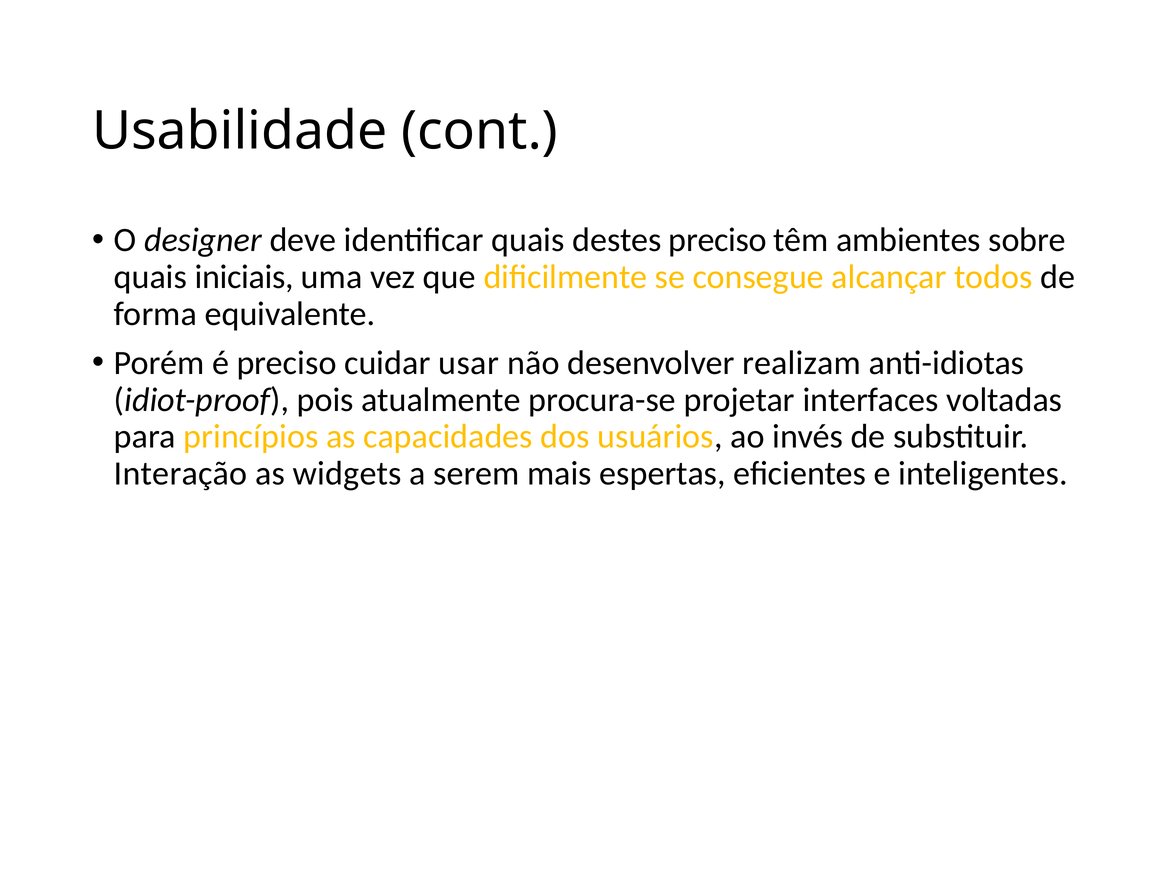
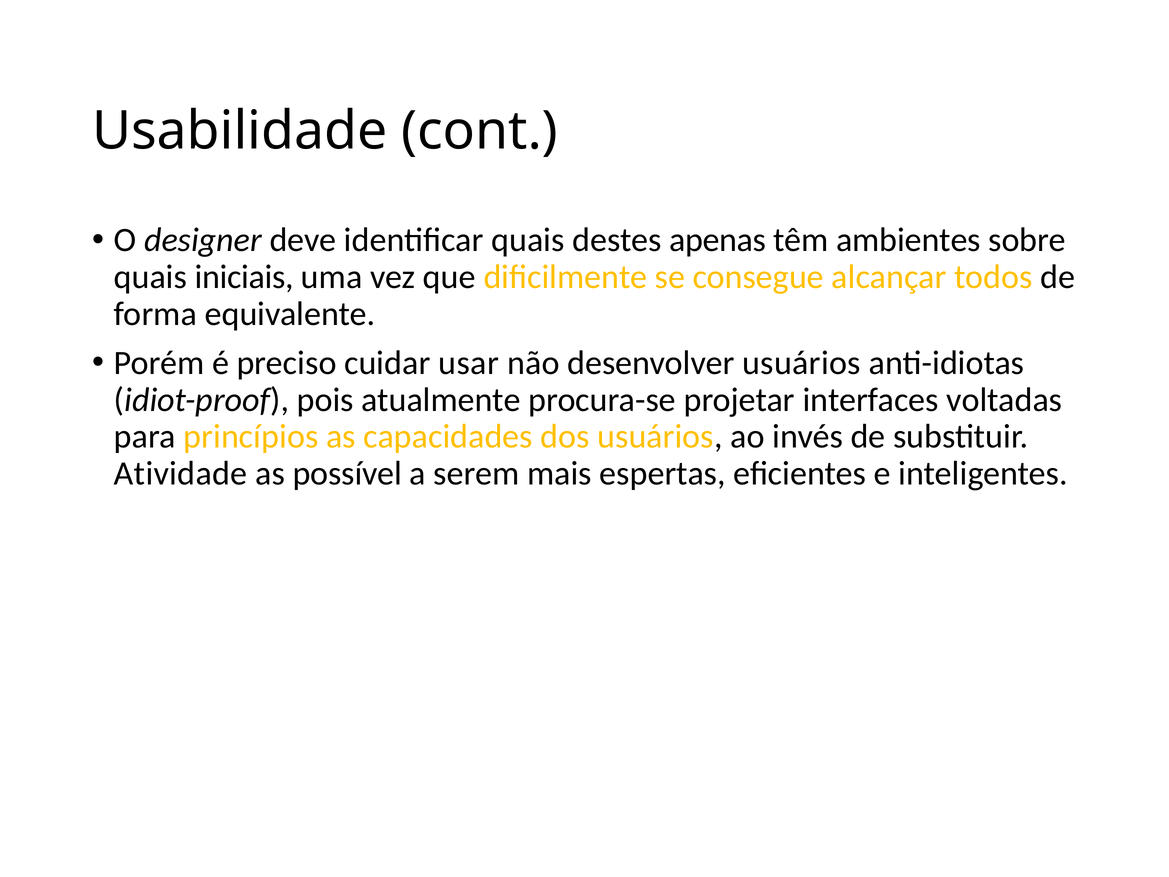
destes preciso: preciso -> apenas (718, 240)
desenvolver realizam: realizam -> usuários (802, 363)
Interação: Interação -> Atividade (181, 473)
widgets: widgets -> possível (347, 473)
